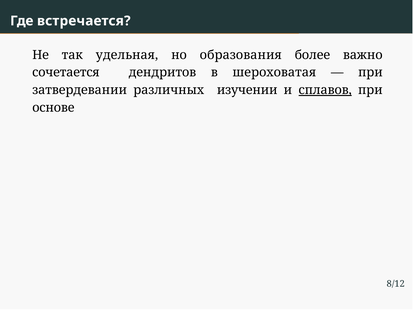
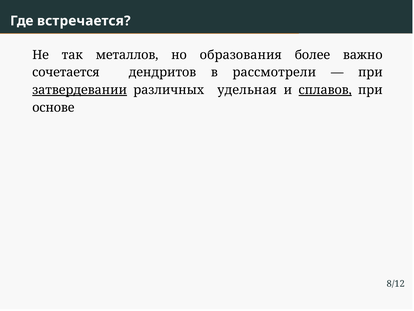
удельная: удельная -> металлов (127, 55)
шероховатая: шероховатая -> рассмотрели (274, 73)
затвердевании underline: none -> present (80, 90)
изучении: изучении -> удельная (247, 90)
